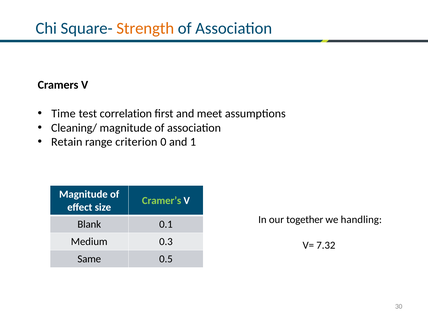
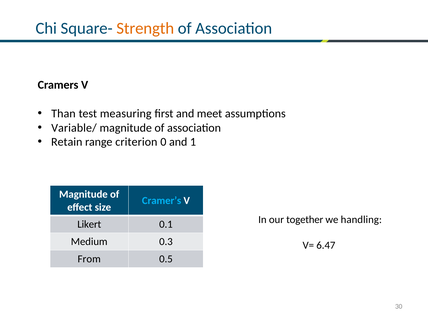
Time: Time -> Than (63, 114)
correlation: correlation -> measuring (126, 114)
Cleaning/: Cleaning/ -> Variable/ (74, 128)
Cramer’s colour: light green -> light blue (162, 201)
Blank: Blank -> Likert (89, 224)
7.32: 7.32 -> 6.47 (326, 245)
Same: Same -> From (89, 259)
